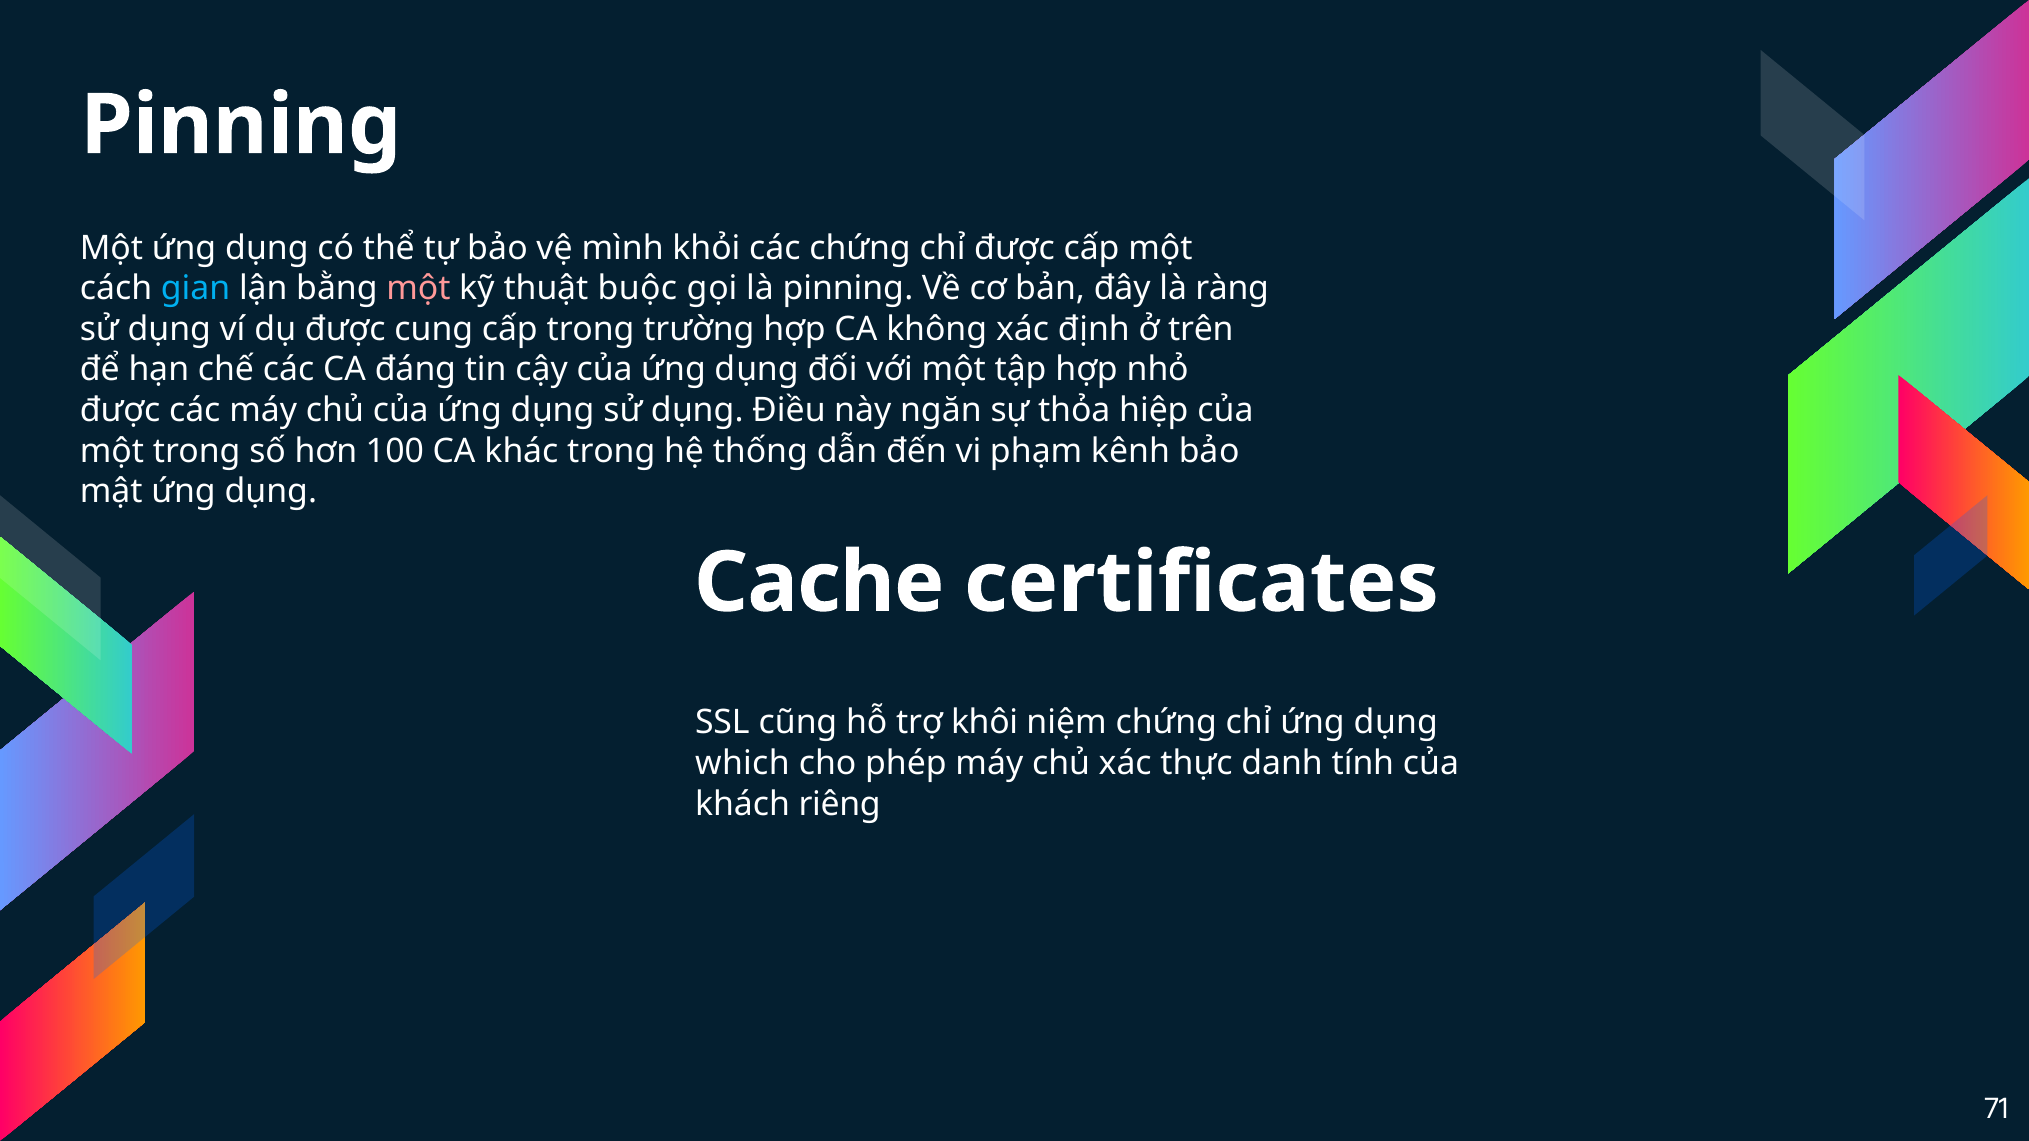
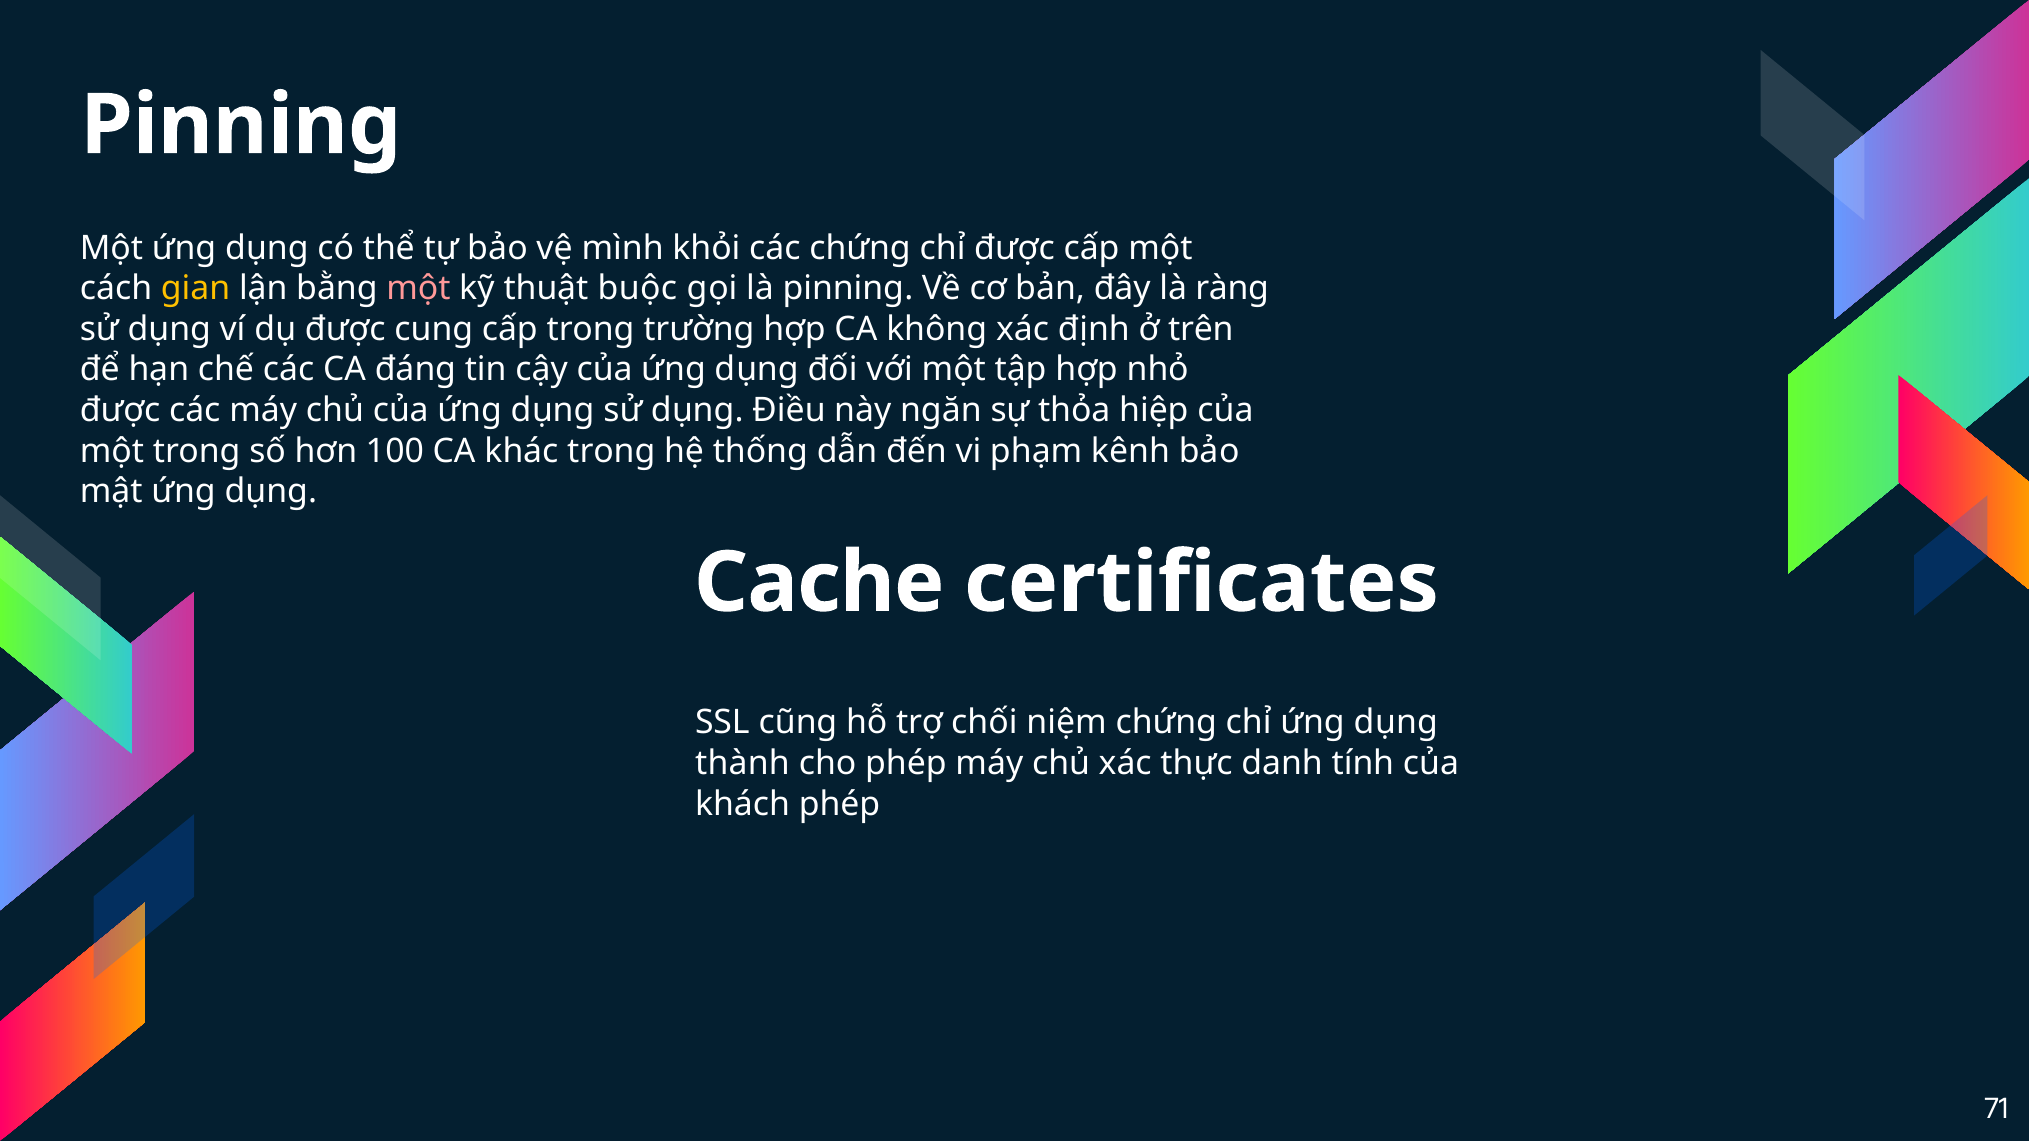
gian colour: light blue -> yellow (195, 289)
khôi: khôi -> chối (984, 723)
which: which -> thành (742, 764)
khách riêng: riêng -> phép (839, 804)
